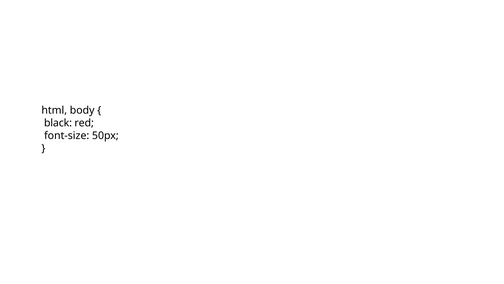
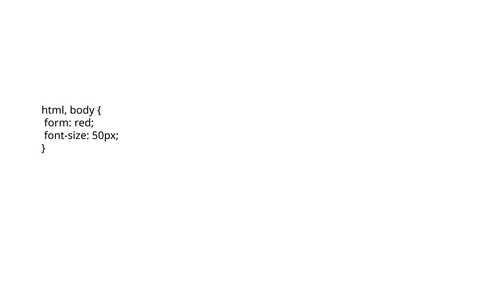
black: black -> form (58, 123)
